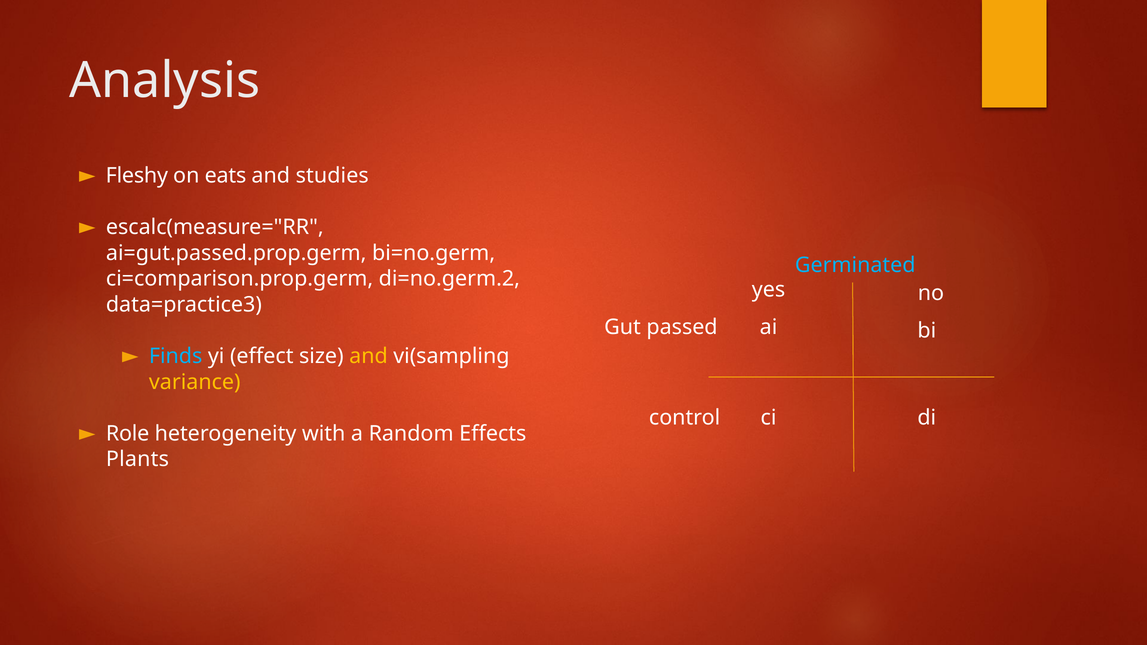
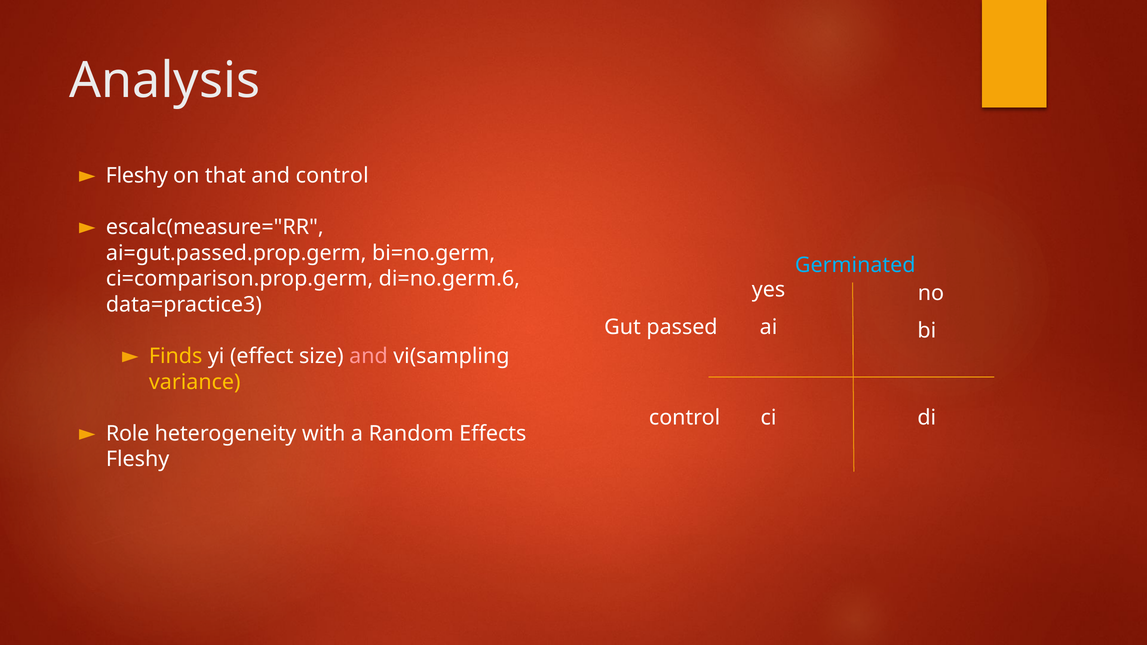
eats: eats -> that (225, 176)
and studies: studies -> control (332, 176)
di=no.germ.2: di=no.germ.2 -> di=no.germ.6 (449, 279)
Finds colour: light blue -> yellow (176, 356)
and colour: yellow -> pink (368, 356)
Plants: Plants -> Fleshy (138, 459)
